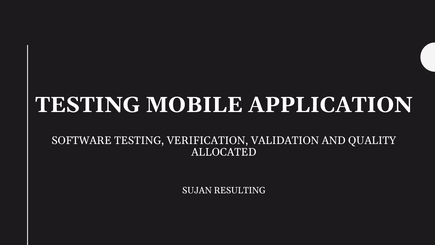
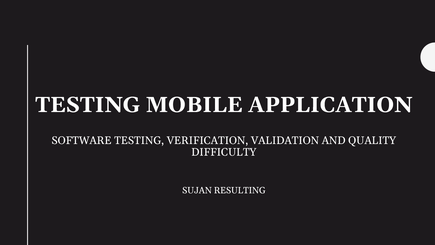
ALLOCATED: ALLOCATED -> DIFFICULTY (224, 152)
